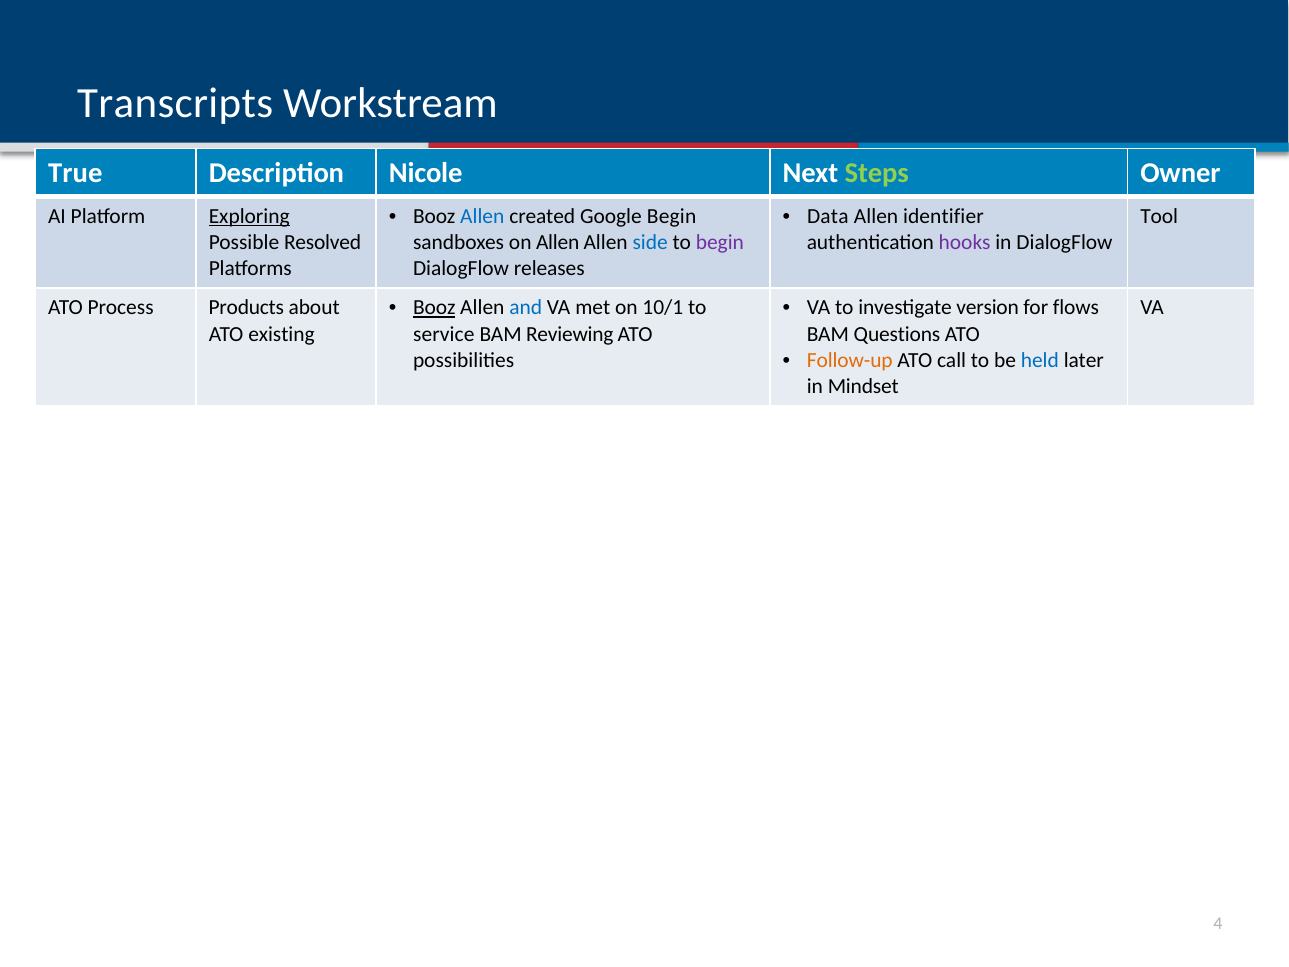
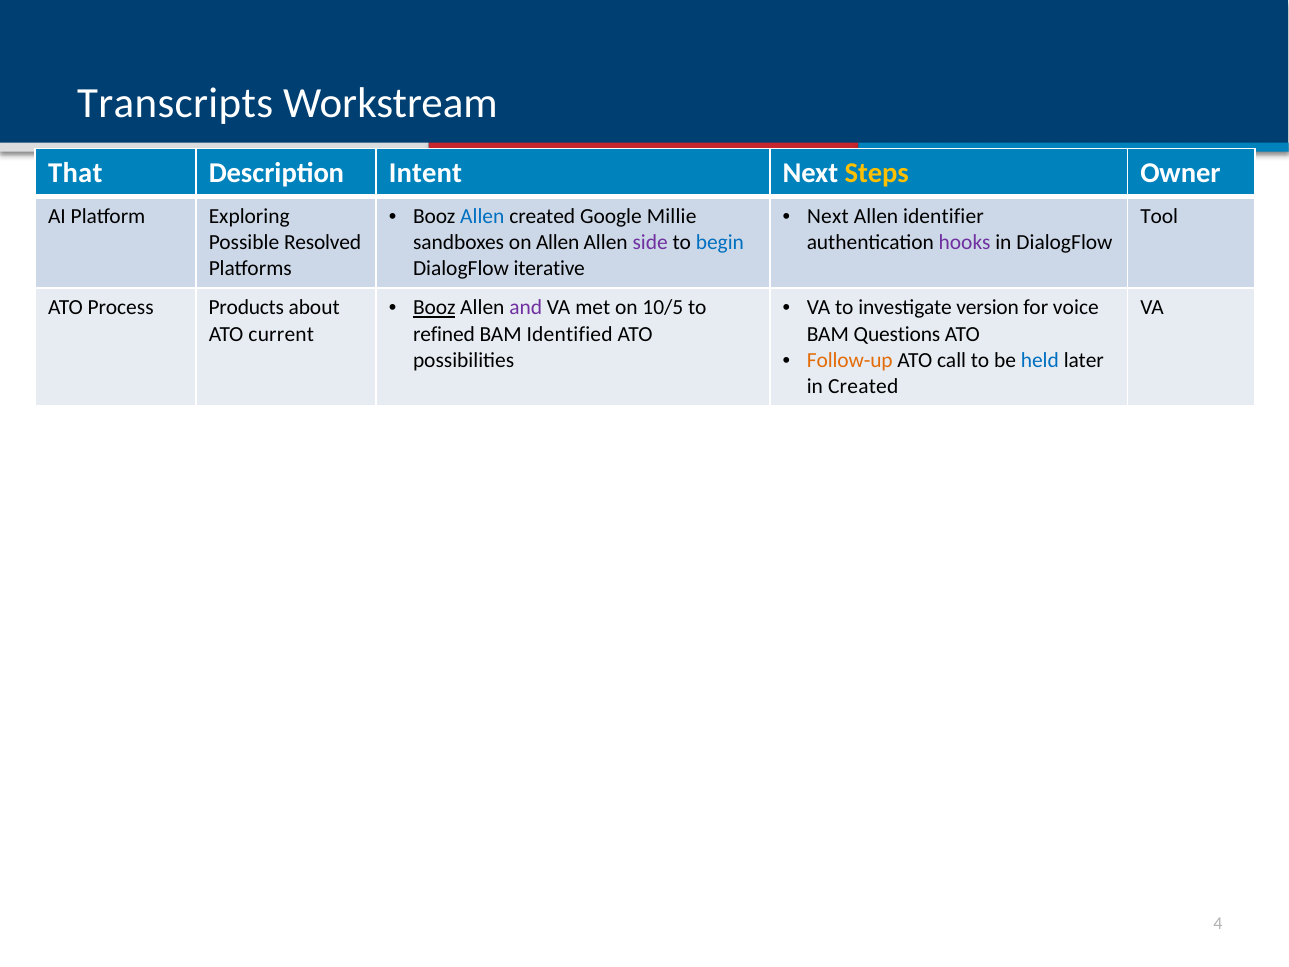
True: True -> That (75, 173)
Nicole: Nicole -> Intent (425, 173)
Steps colour: light green -> yellow (877, 173)
Google Begin: Begin -> Millie (672, 216)
Data: Data -> Next (828, 216)
Exploring underline: present -> none (249, 216)
side colour: blue -> purple (650, 242)
begin colour: purple -> blue (720, 242)
releases: releases -> iterative (549, 269)
and colour: blue -> purple (526, 308)
10/1: 10/1 -> 10/5 (663, 308)
flows: flows -> voice (1076, 308)
existing: existing -> current (281, 334)
service: service -> refined (444, 334)
Reviewing: Reviewing -> Identified (570, 334)
in Mindset: Mindset -> Created (863, 386)
